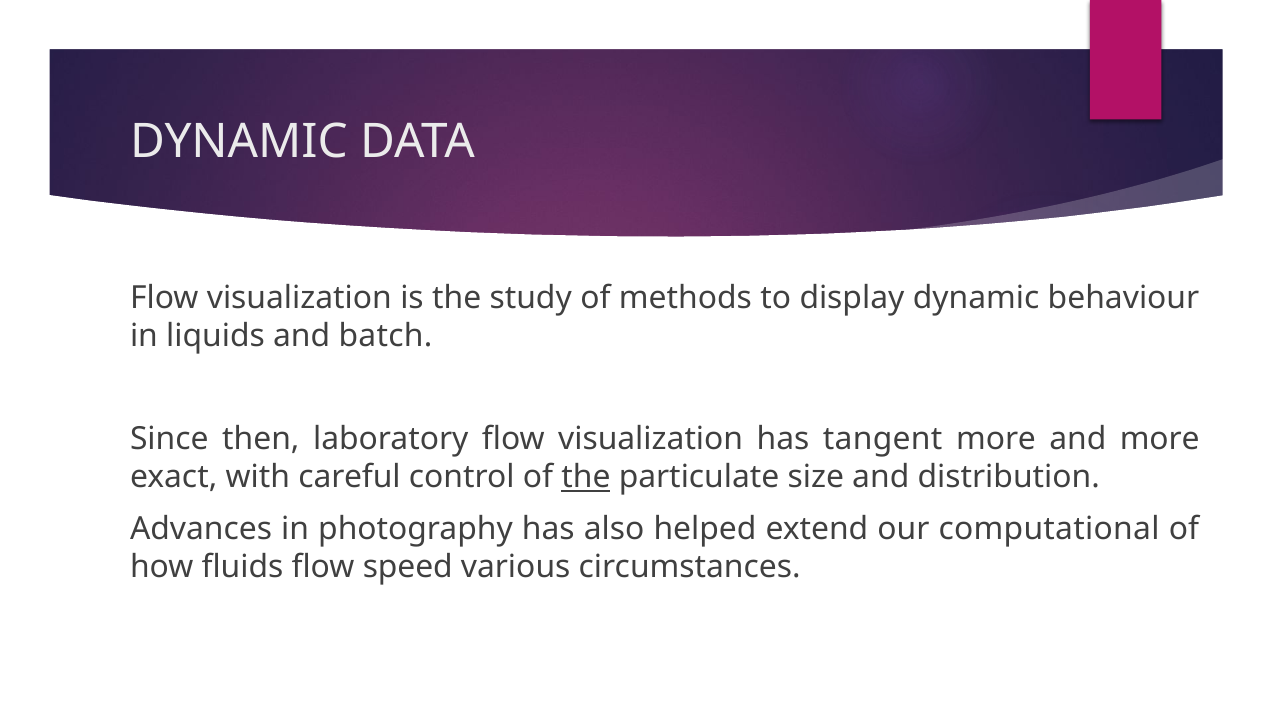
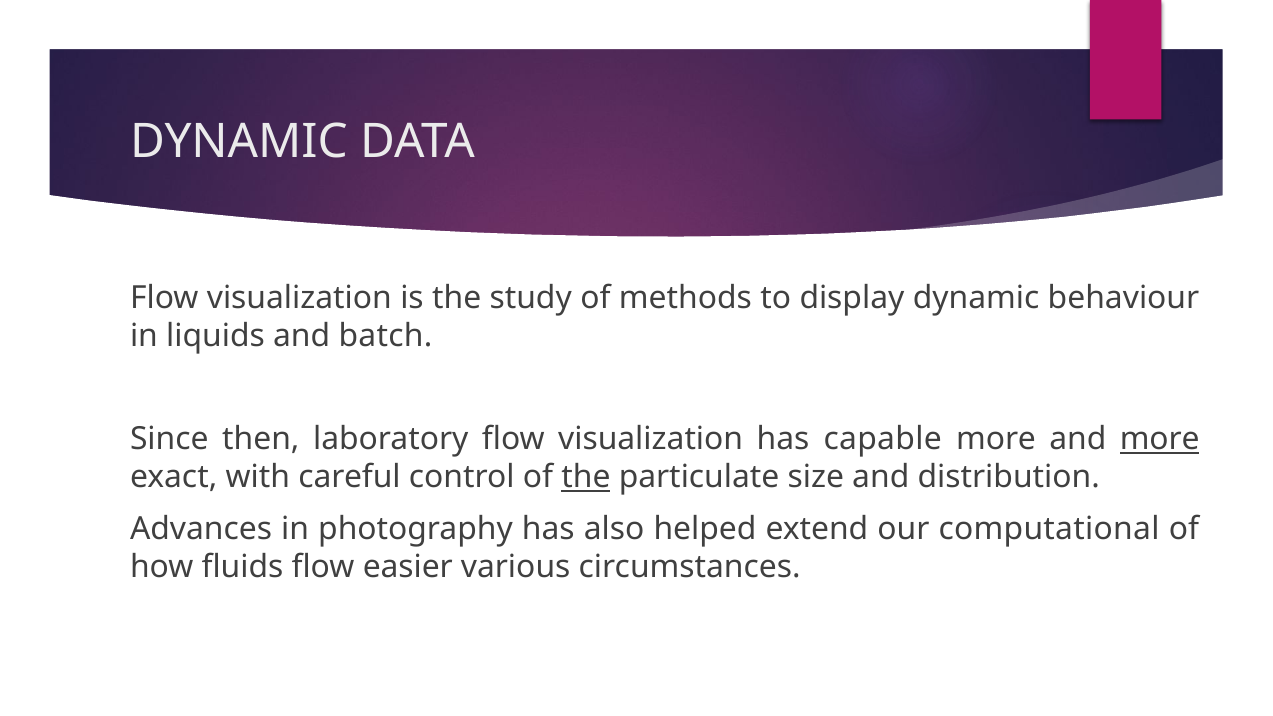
tangent: tangent -> capable (883, 439)
more underline: none -> present (1160, 439)
speed: speed -> easier (408, 567)
